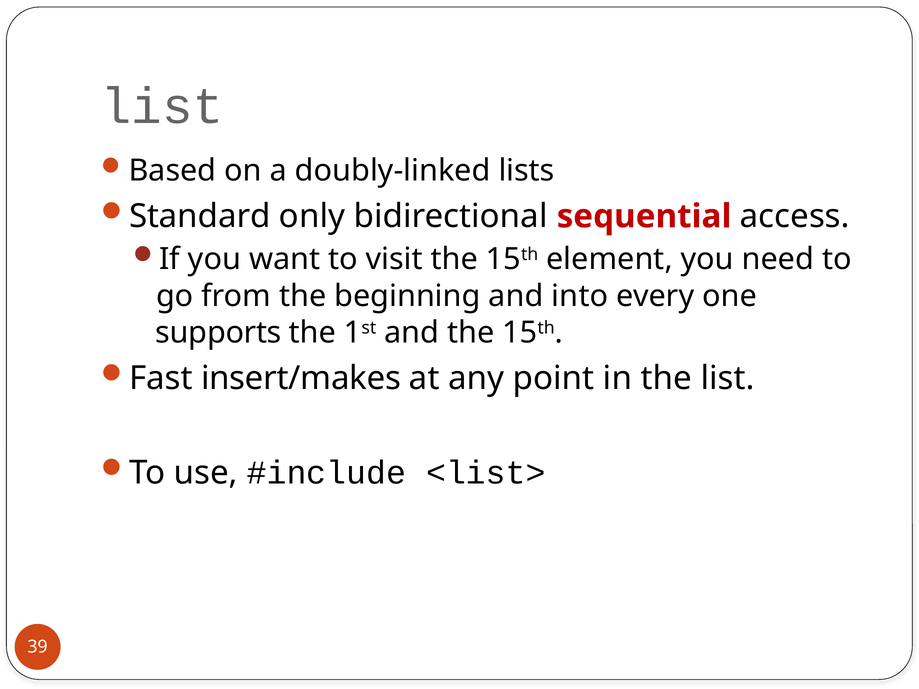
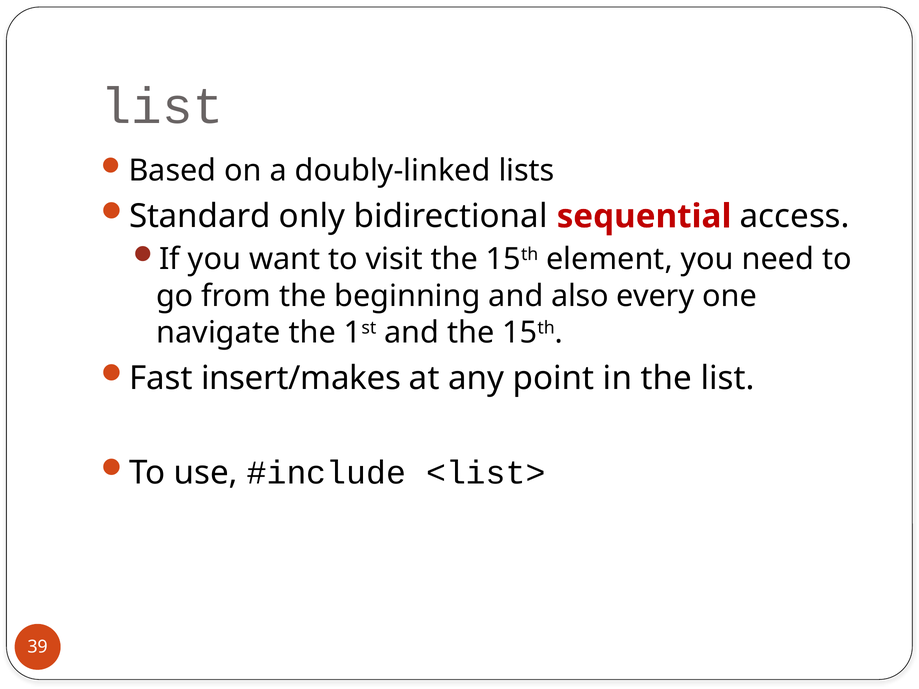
into: into -> also (580, 296)
supports: supports -> navigate (218, 333)
